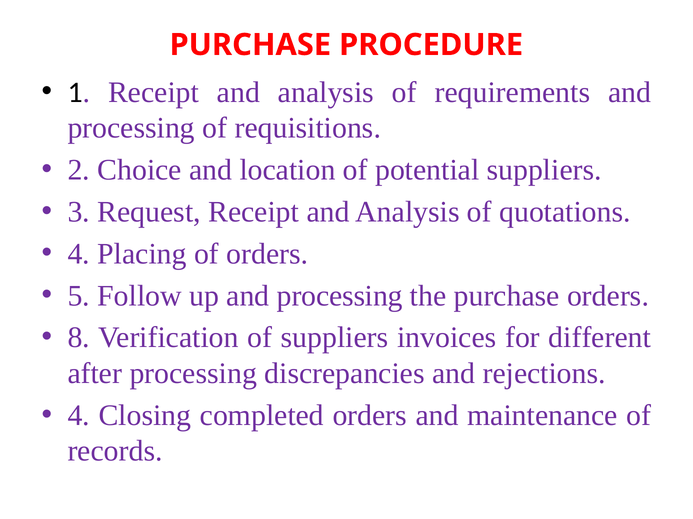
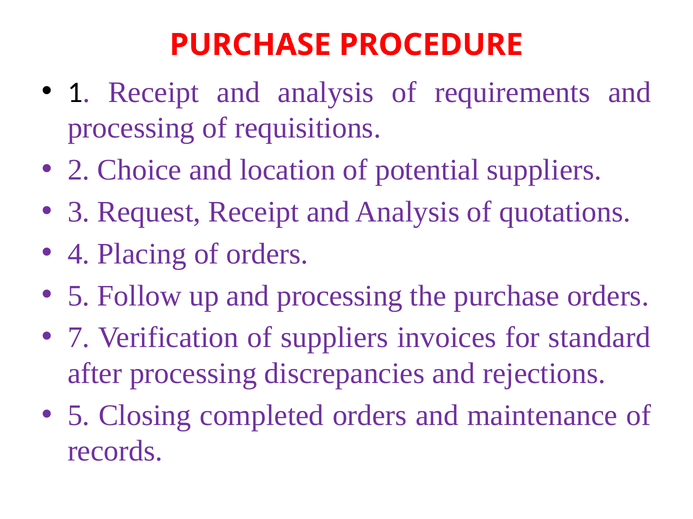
8: 8 -> 7 (79, 338)
different: different -> standard (600, 338)
4: 4 -> 5 (79, 416)
